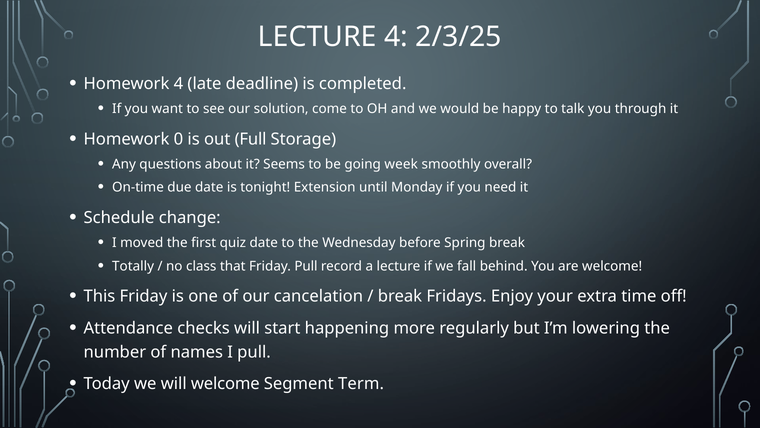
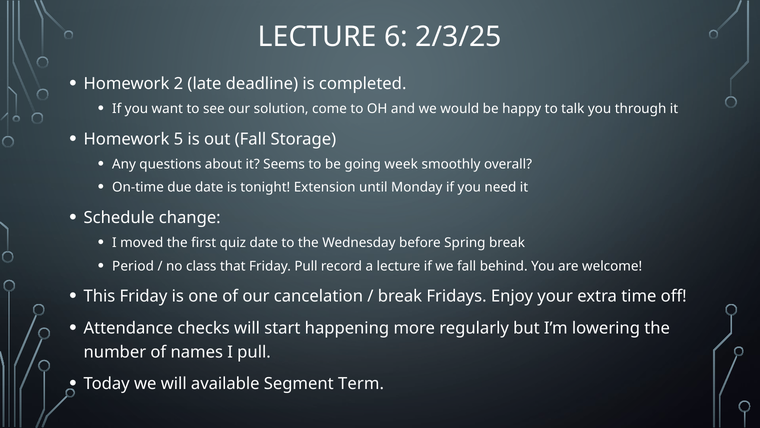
LECTURE 4: 4 -> 6 (396, 37)
Homework 4: 4 -> 2 (178, 84)
0: 0 -> 5 (178, 139)
out Full: Full -> Fall (250, 139)
Totally: Totally -> Period (133, 266)
will welcome: welcome -> available (225, 384)
